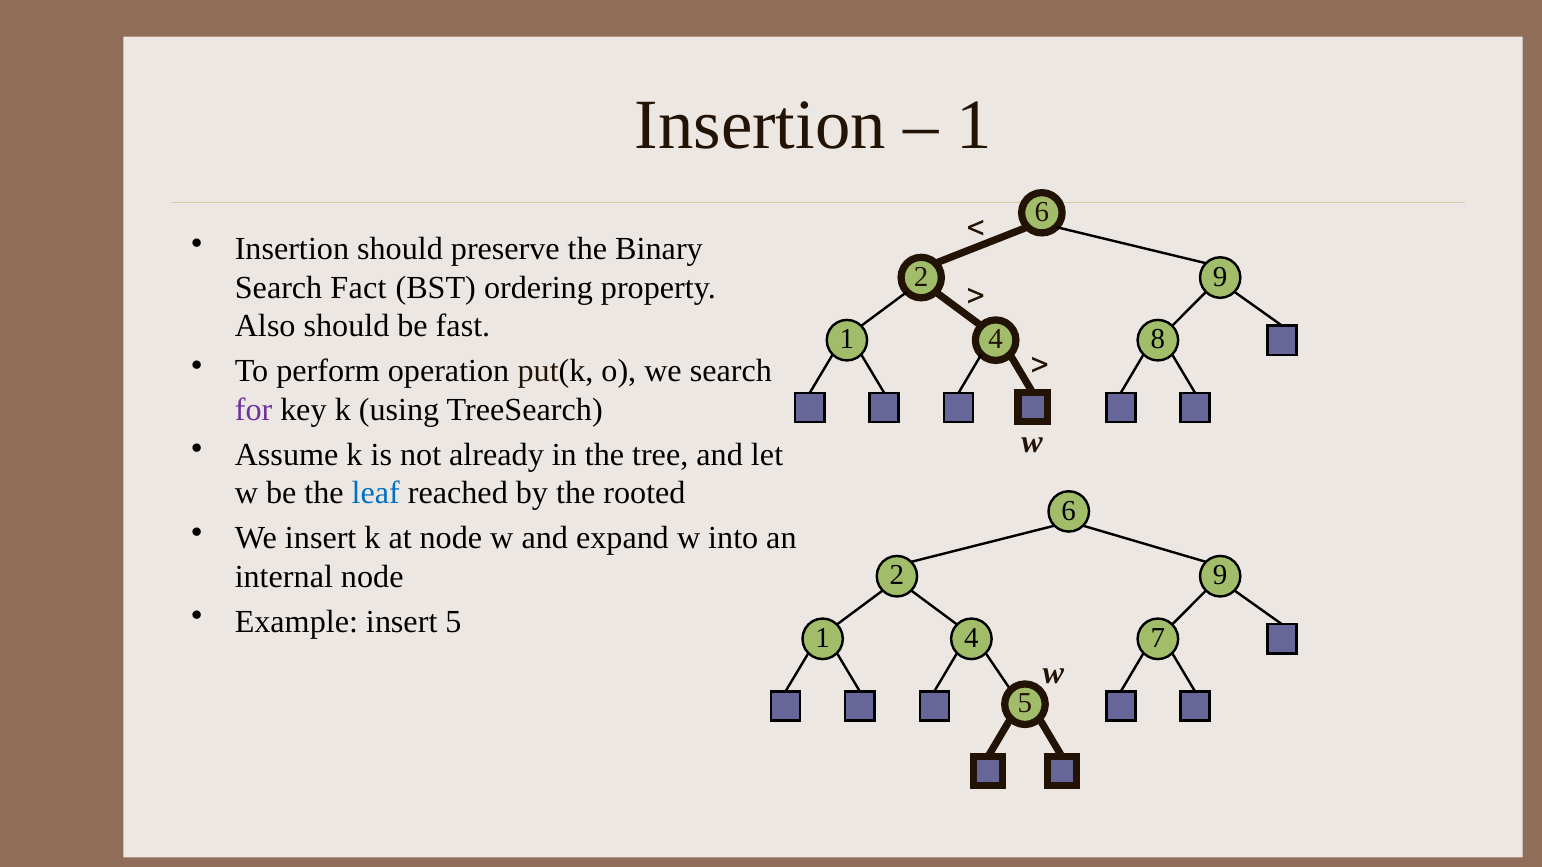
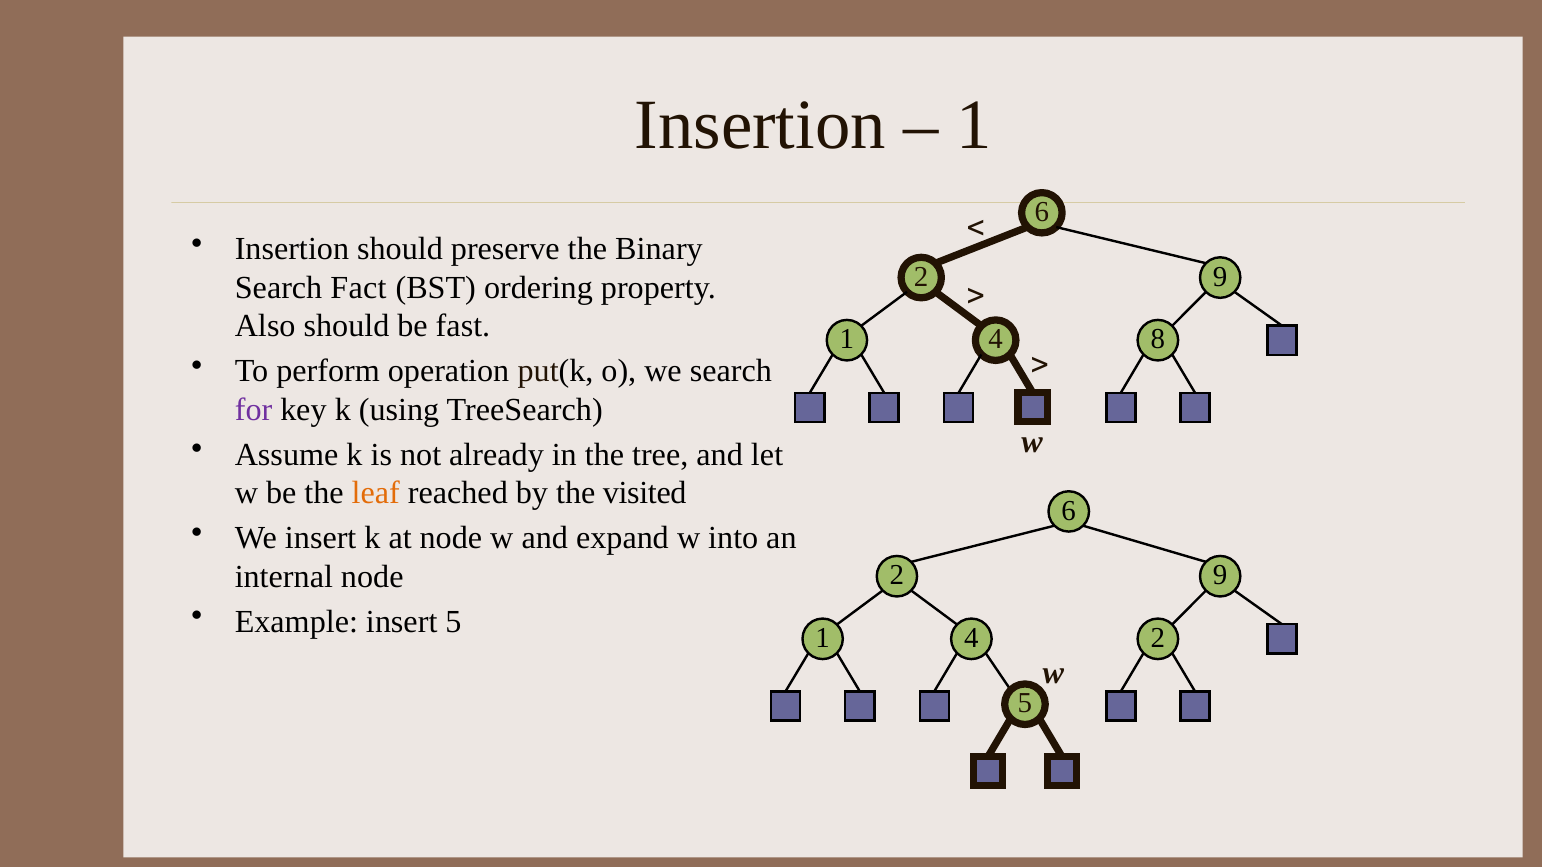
leaf colour: blue -> orange (376, 493)
rooted: rooted -> visited (645, 493)
1 7: 7 -> 2 (1158, 638)
